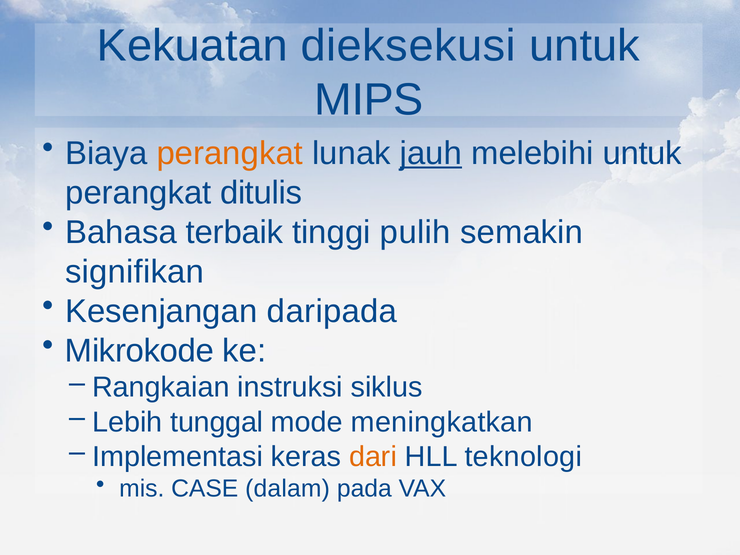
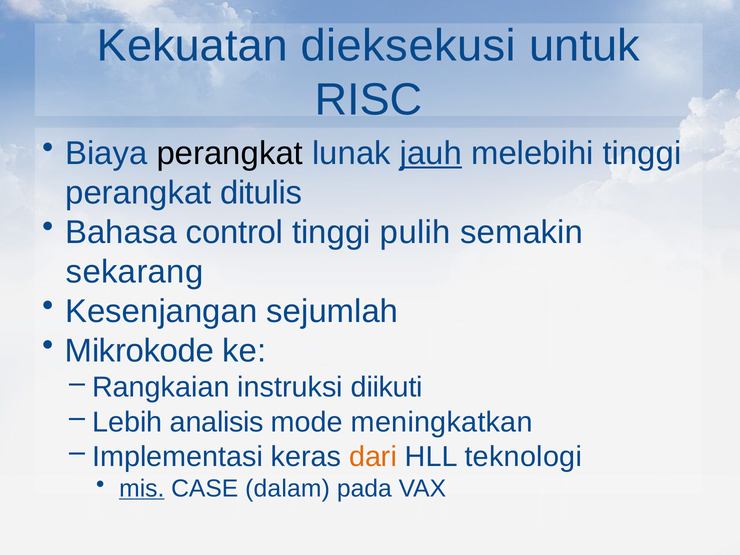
MIPS: MIPS -> RISC (369, 100)
perangkat colour: orange -> black (230, 153)
melebihi untuk: untuk -> tinggi (642, 153)
terbaik: terbaik -> control (235, 232)
signifikan: signifikan -> sekarang (135, 272)
daripada: daripada -> sejumlah (332, 311)
siklus: siklus -> diikuti (387, 387)
tunggal: tunggal -> analisis (217, 422)
mis underline: none -> present (142, 488)
